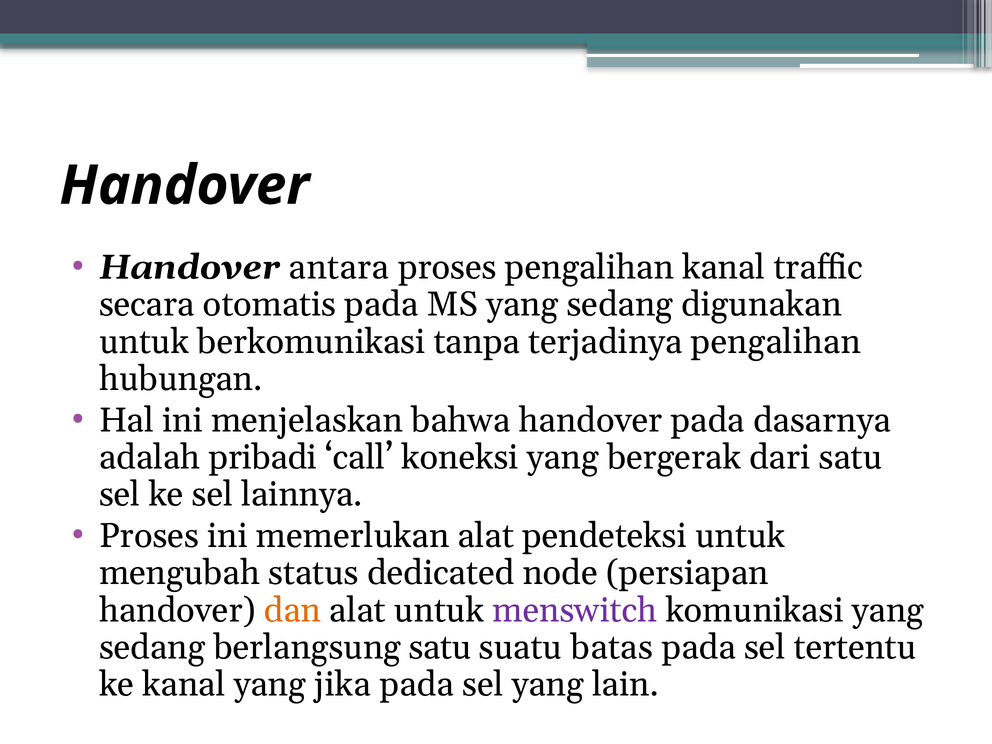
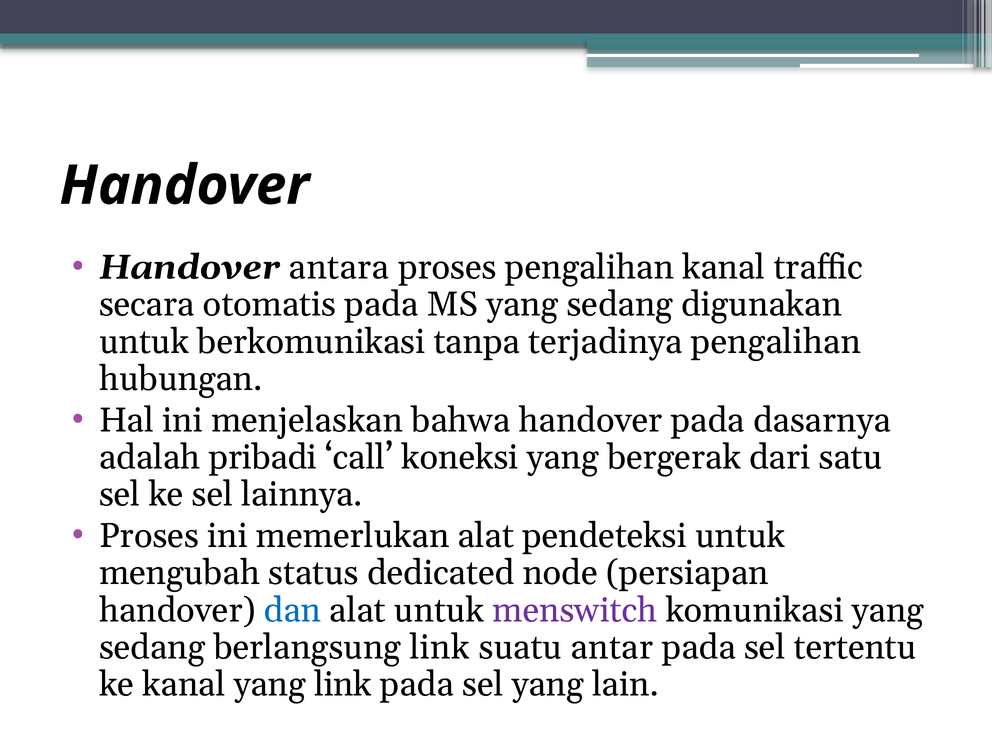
dan colour: orange -> blue (292, 610)
berlangsung satu: satu -> link (440, 647)
batas: batas -> antar (612, 647)
yang jika: jika -> link (343, 685)
